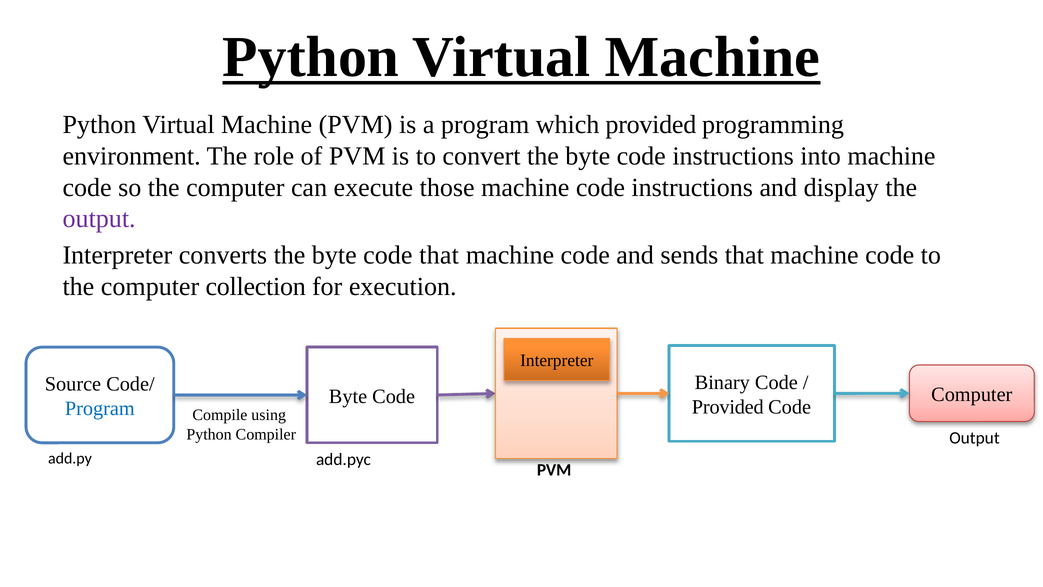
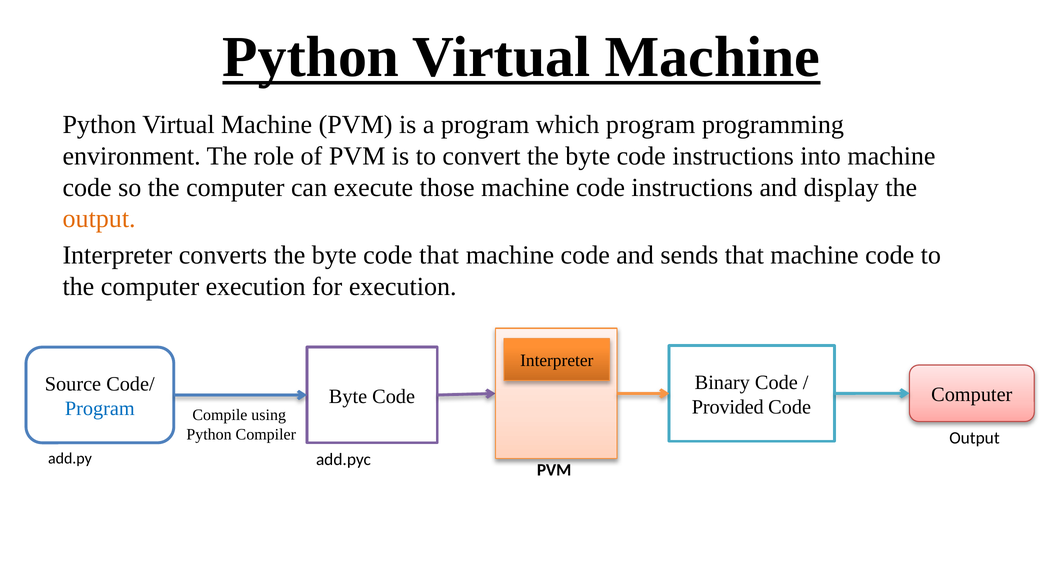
which provided: provided -> program (651, 125)
output colour: purple -> orange (99, 219)
computer collection: collection -> execution (256, 286)
